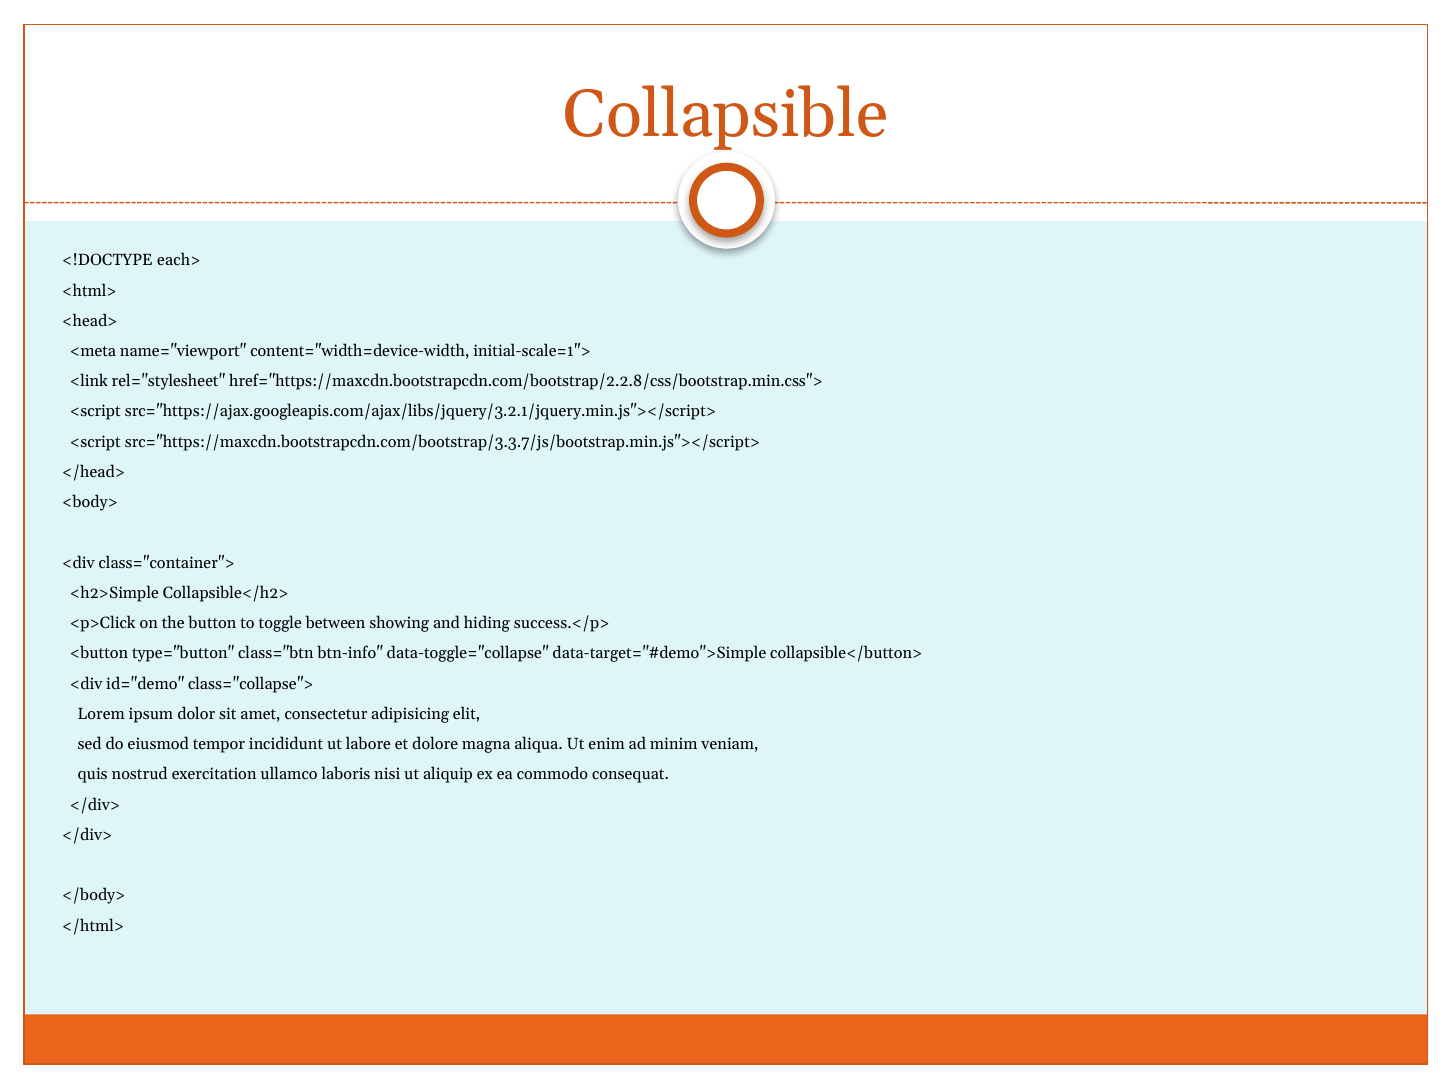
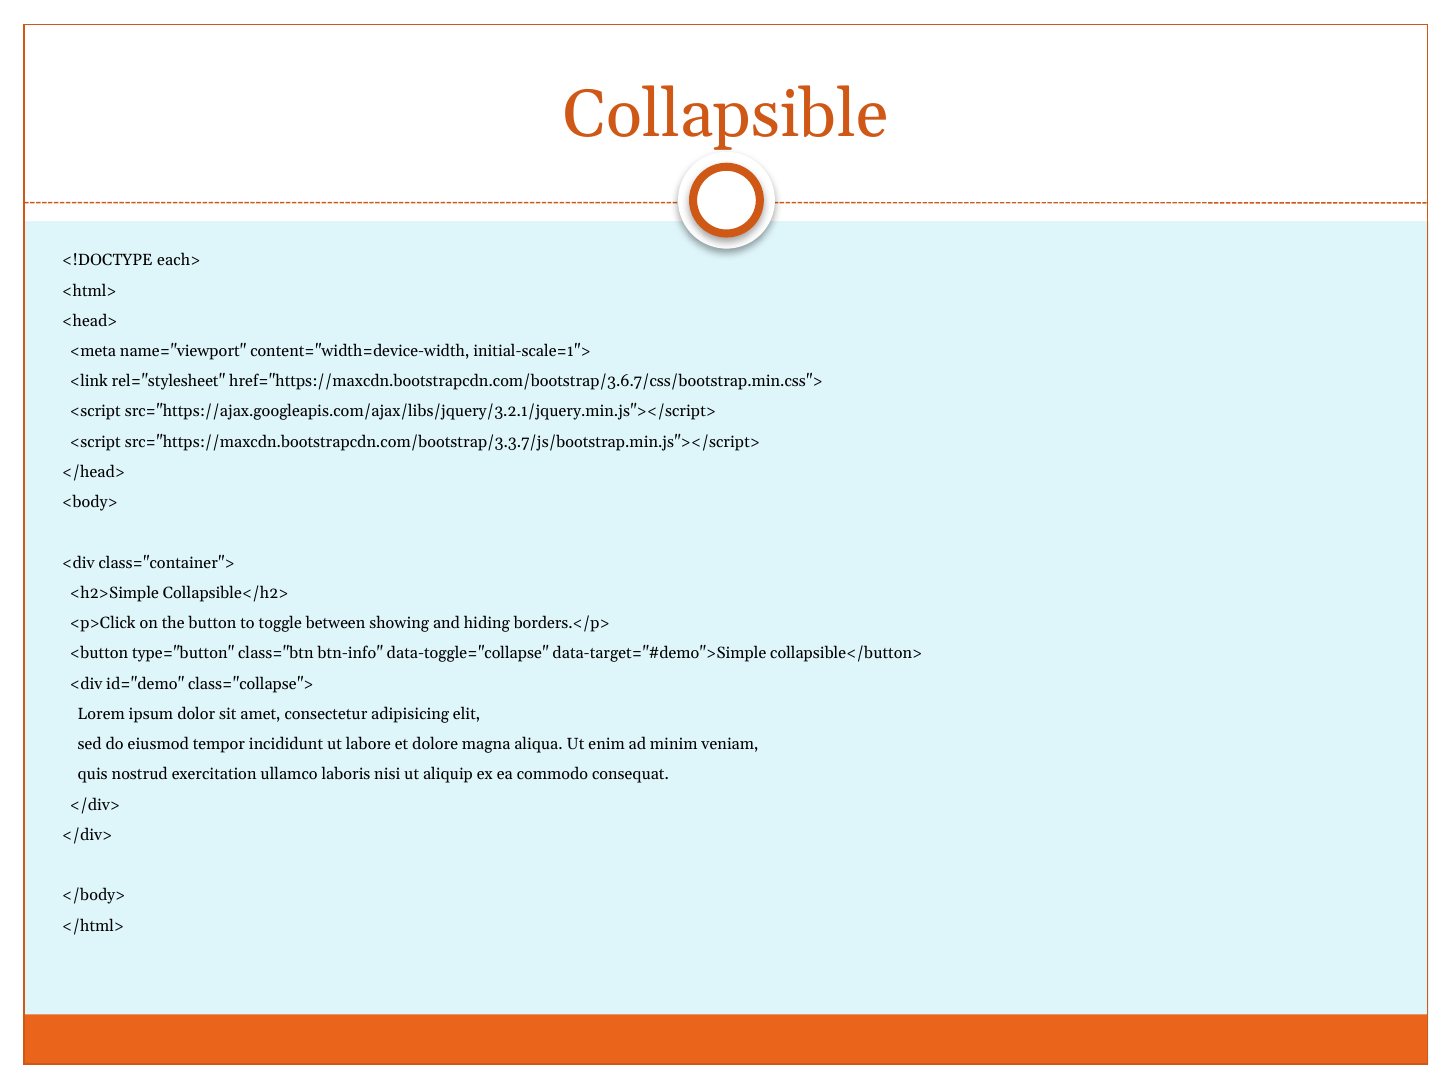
href="https://maxcdn.bootstrapcdn.com/bootstrap/2.2.8/css/bootstrap.min.css">: href="https://maxcdn.bootstrapcdn.com/bootstrap/2.2.8/css/bootstrap.min.css"> -> href="https://maxcdn.bootstrapcdn.com/bootstrap/3.6.7/css/bootstrap.min.css"> (526, 382)
success.</p>: success.</p> -> borders.</p> (562, 624)
